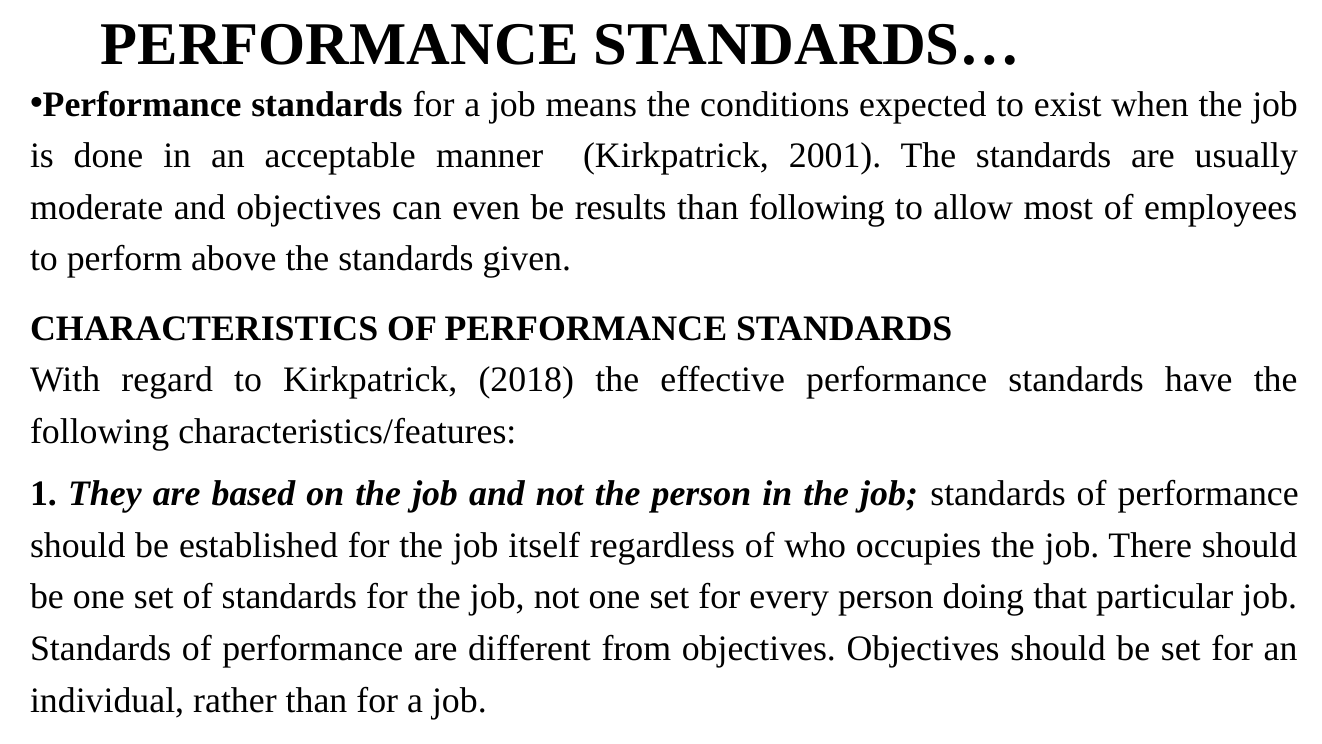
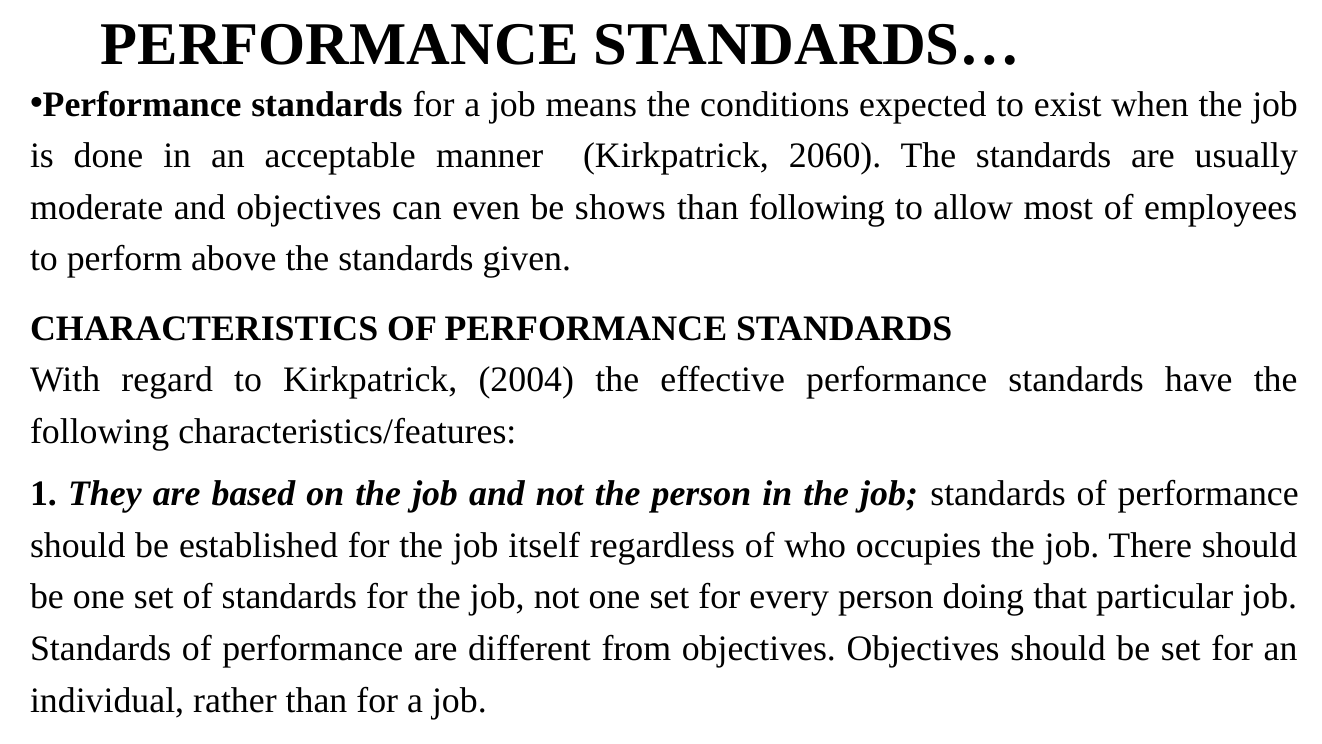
2001: 2001 -> 2060 (835, 156)
results: results -> shows (620, 207)
2018: 2018 -> 2004 (526, 380)
